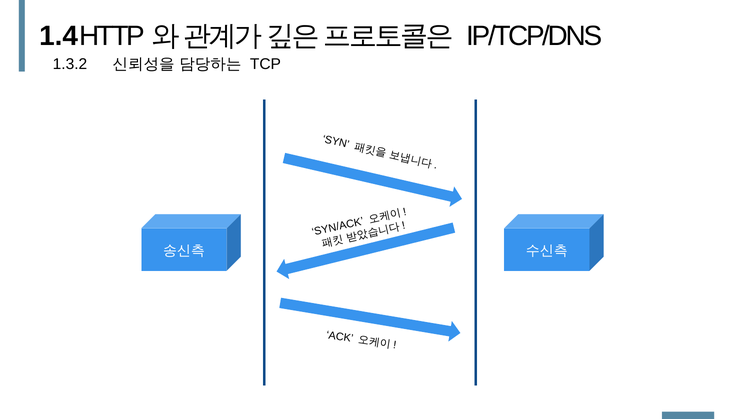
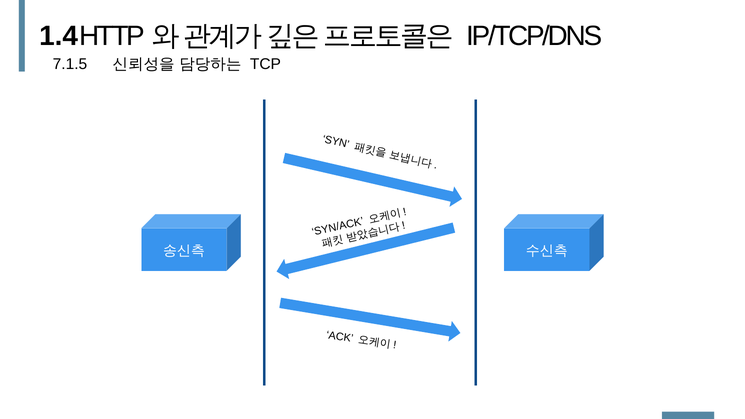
1.3.2: 1.3.2 -> 7.1.5 (70, 64)
